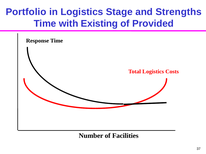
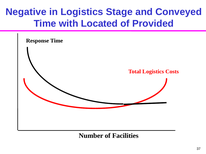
Portfolio: Portfolio -> Negative (26, 12)
Strengths: Strengths -> Conveyed (179, 12)
Existing: Existing -> Located (99, 24)
